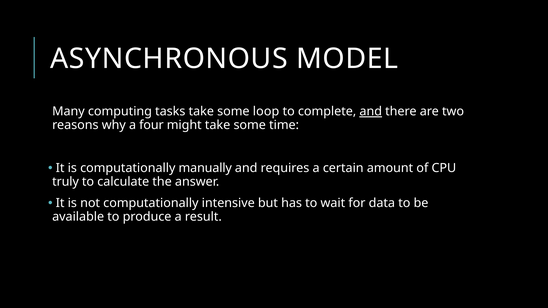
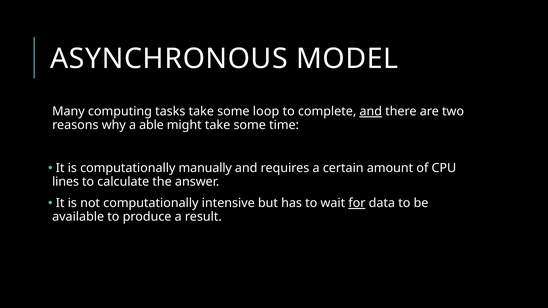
four: four -> able (151, 125)
truly: truly -> lines (66, 182)
for underline: none -> present (357, 203)
